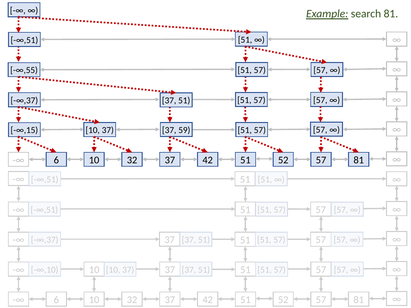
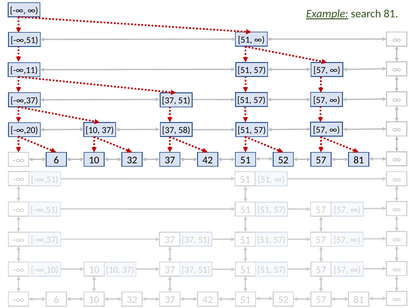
-∞,55: -∞,55 -> -∞,11 (24, 70)
59: 59 -> 58 (184, 130)
-∞,15: -∞,15 -> -∞,20 (24, 130)
